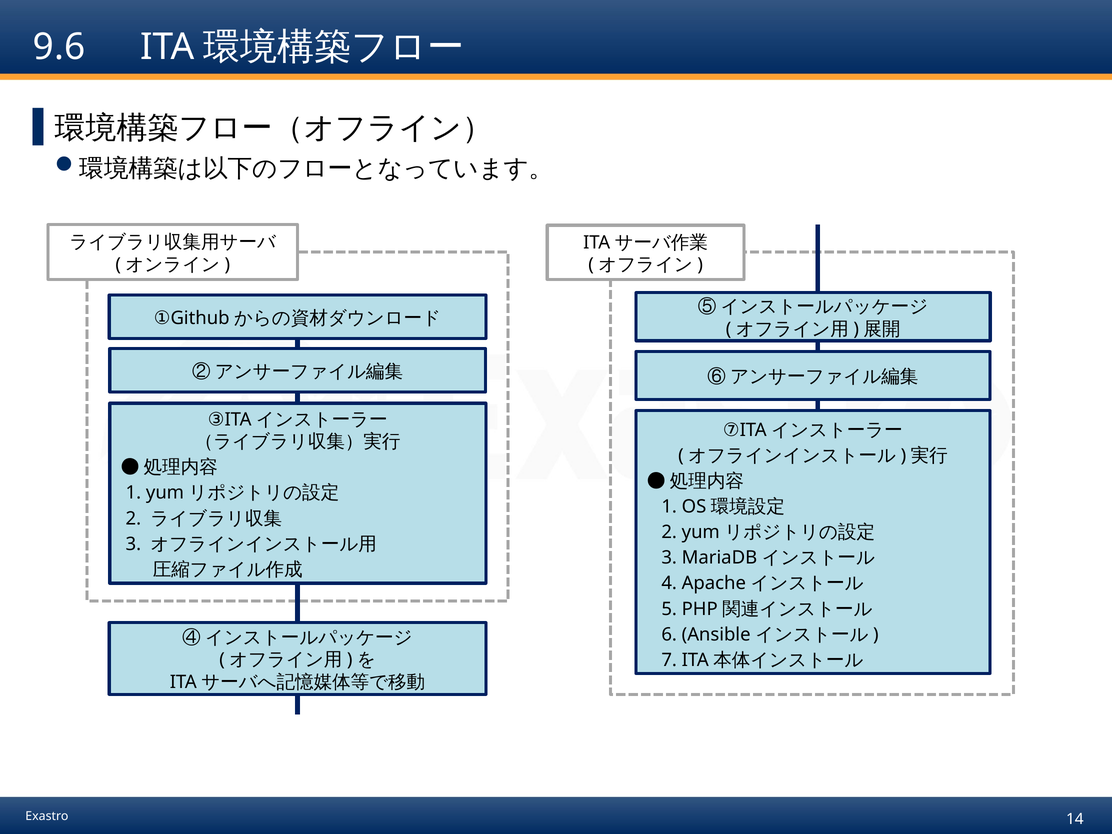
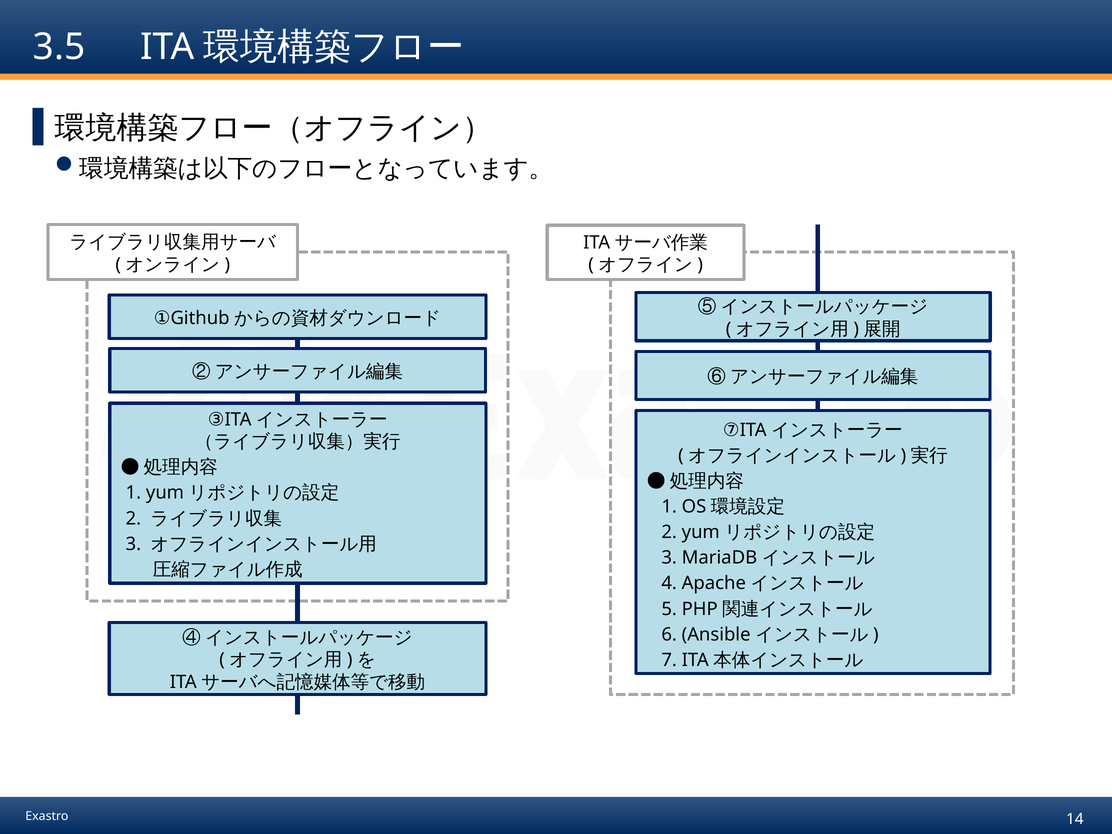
9.6: 9.6 -> 3.5 (59, 47)
